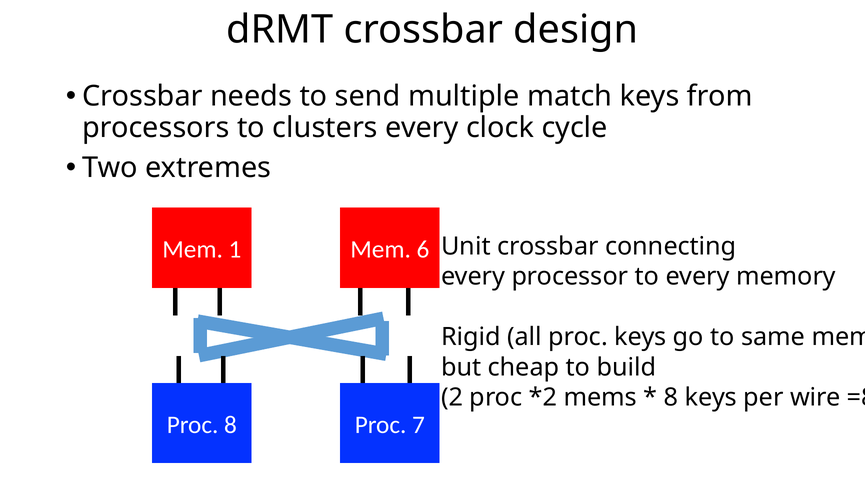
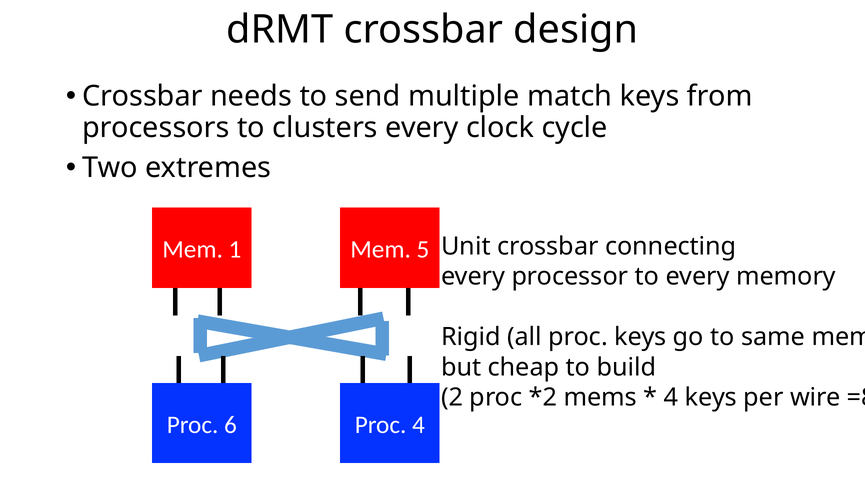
6: 6 -> 5 (423, 250)
8: 8 -> 4 (671, 398)
Proc 8: 8 -> 6 (230, 425)
Proc 7: 7 -> 4 (418, 425)
